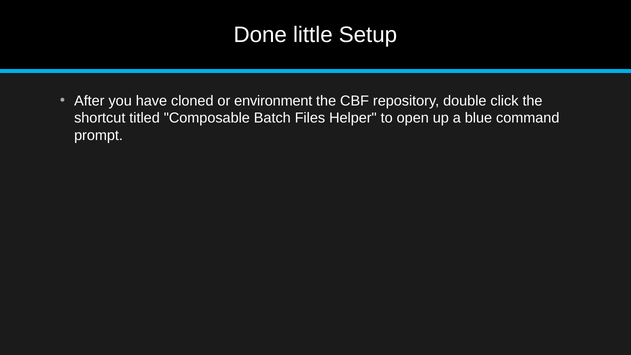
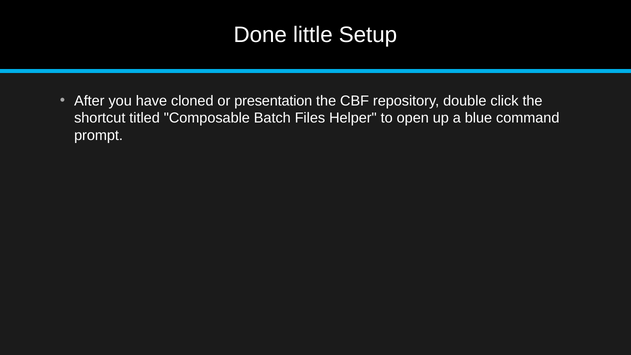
environment: environment -> presentation (273, 101)
